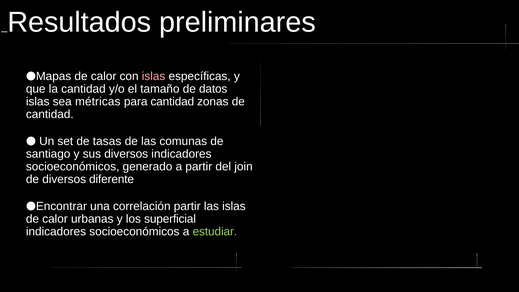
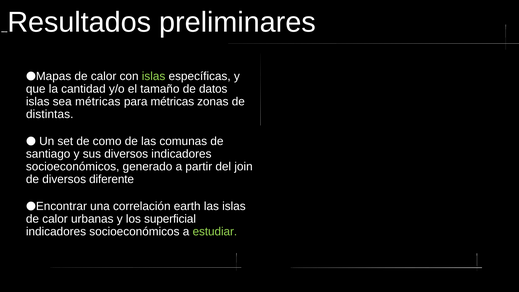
islas colour: pink -> light green (154, 76)
para cantidad: cantidad -> métricas (172, 102)
cantidad: cantidad -> distintas (50, 114)
tasas: tasas -> como (107, 141)
correlación partir: partir -> earth (187, 206)
